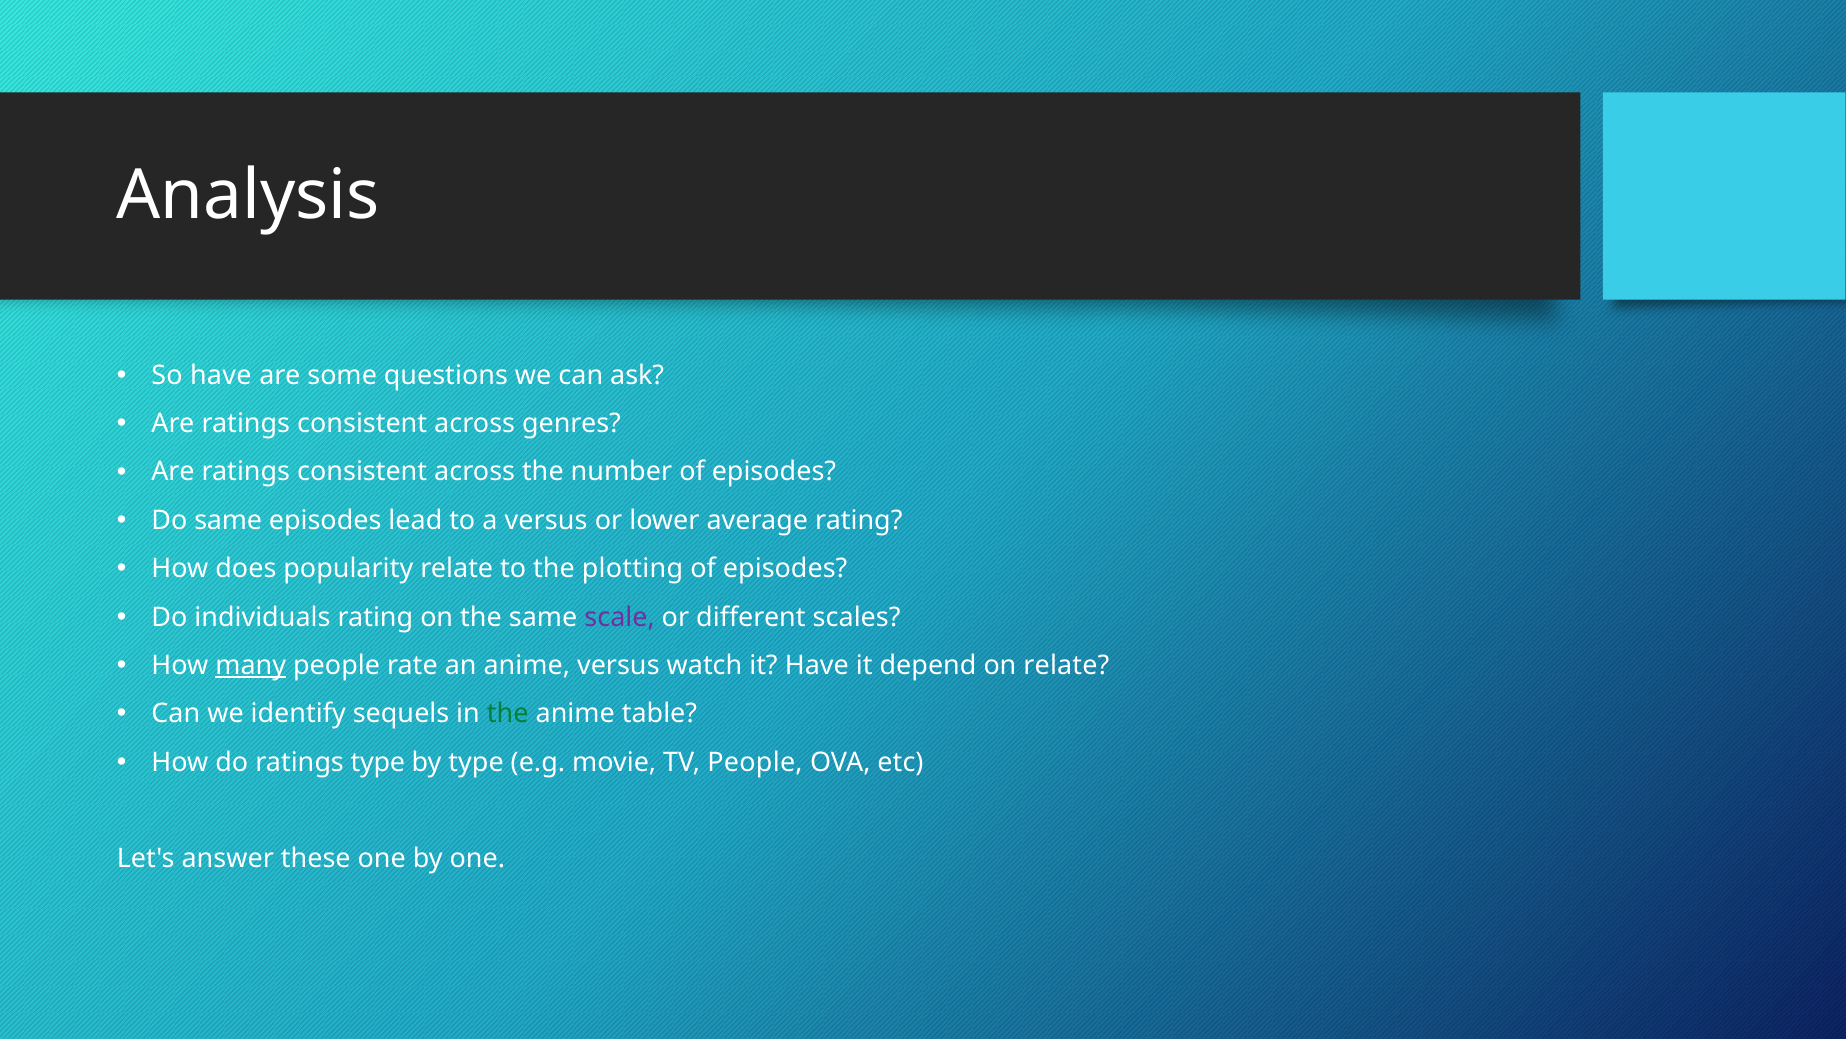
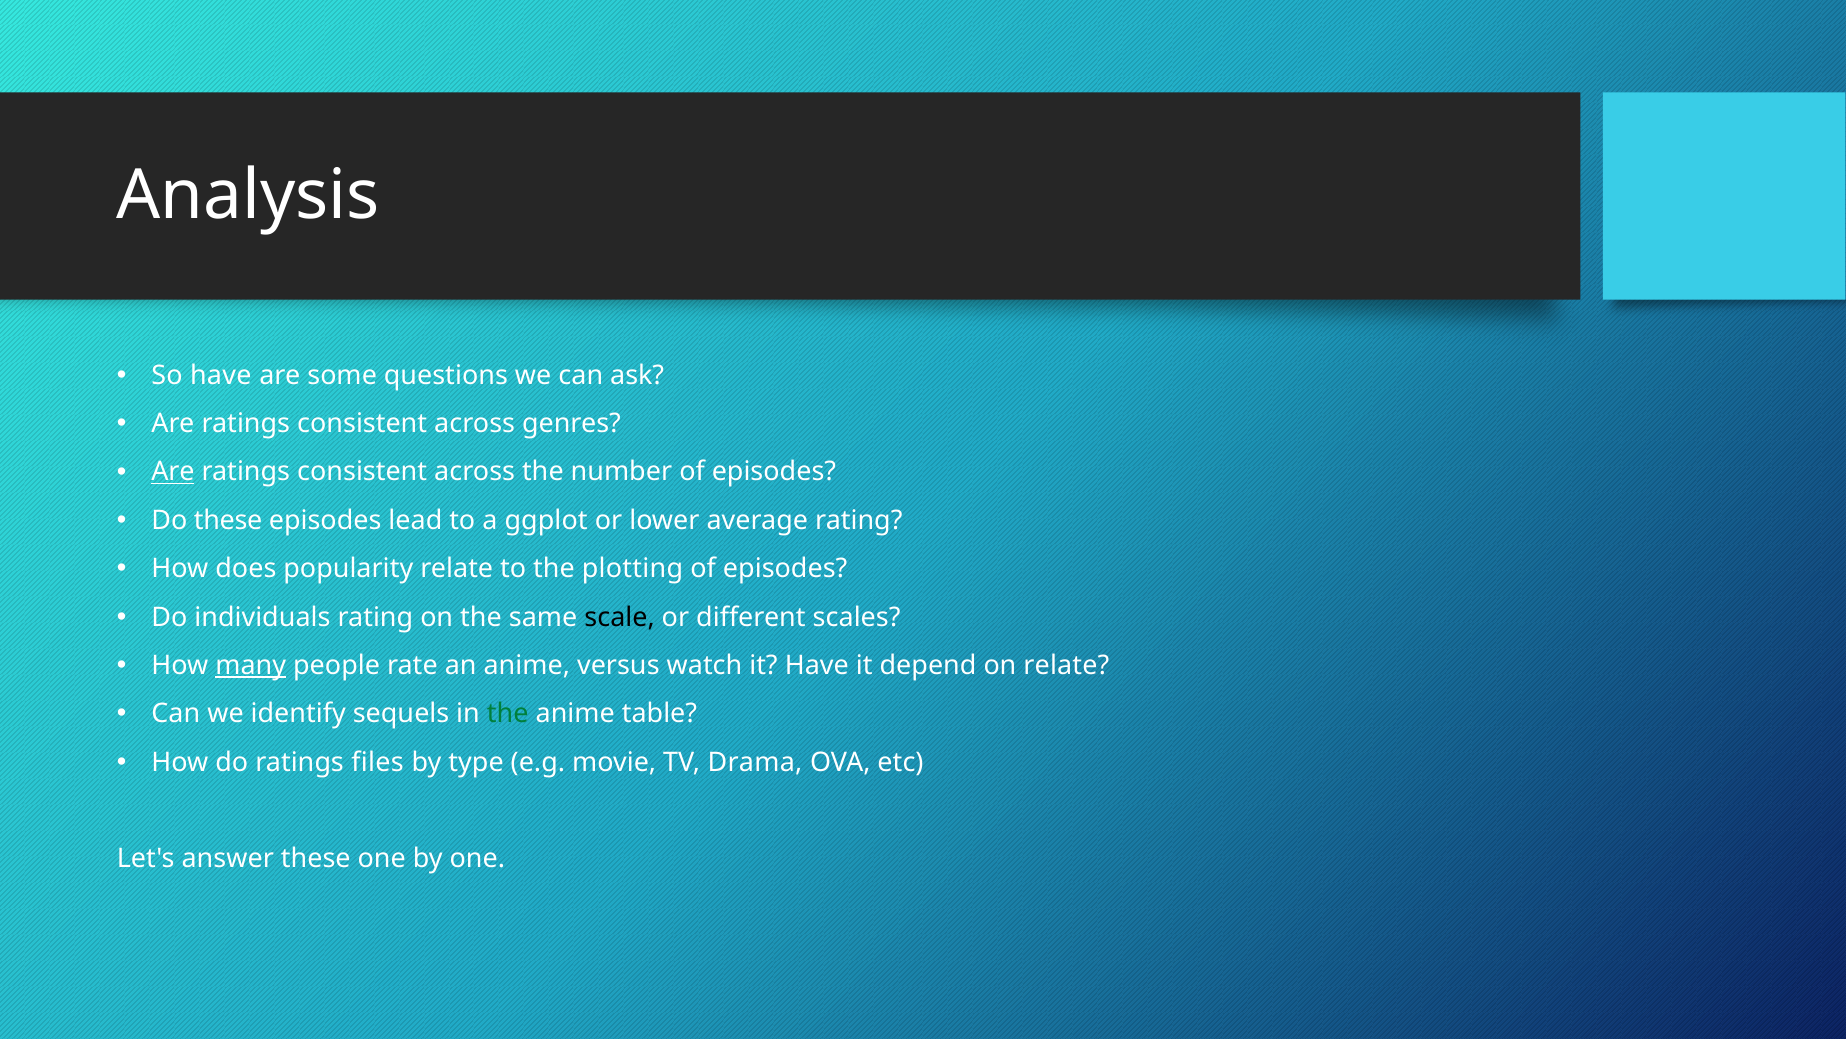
Are underline: none -> present (173, 472)
Do same: same -> these (228, 520)
a versus: versus -> ggplot (546, 520)
scale colour: purple -> black (620, 617)
ratings type: type -> files (378, 762)
TV People: People -> Drama (755, 762)
